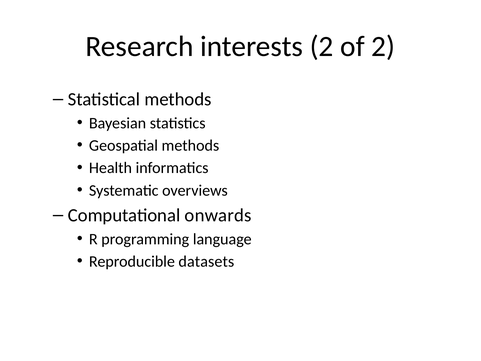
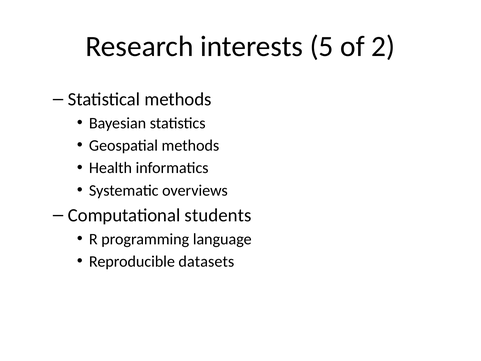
interests 2: 2 -> 5 (322, 47)
onwards: onwards -> students (218, 215)
